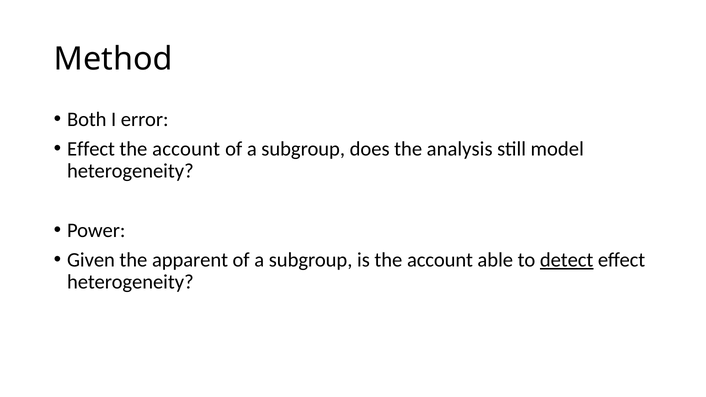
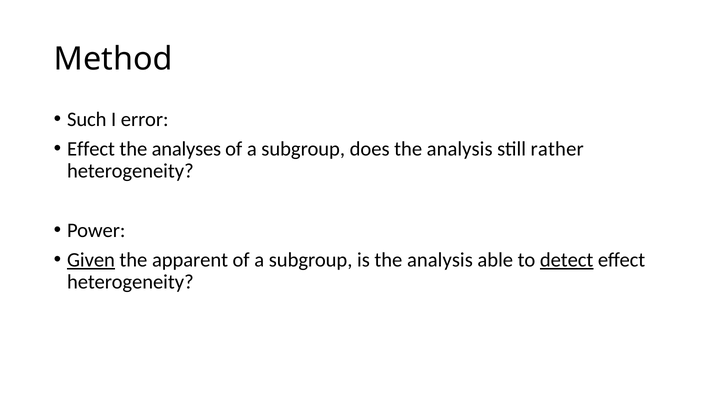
Both: Both -> Such (87, 119)
account: account -> analyses (186, 149)
model: model -> rather (557, 149)
Given underline: none -> present (91, 260)
is the account: account -> analysis (440, 260)
